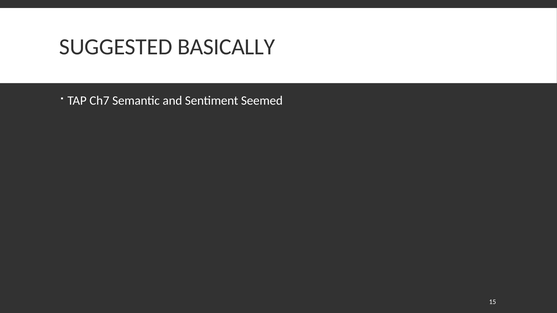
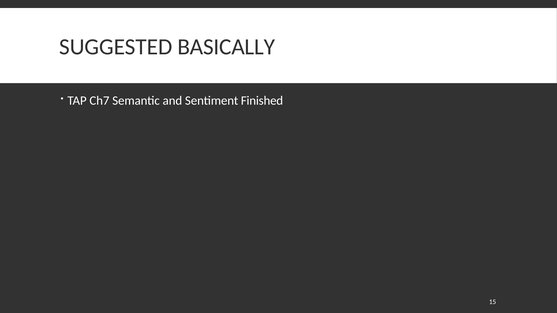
Seemed: Seemed -> Finished (262, 101)
